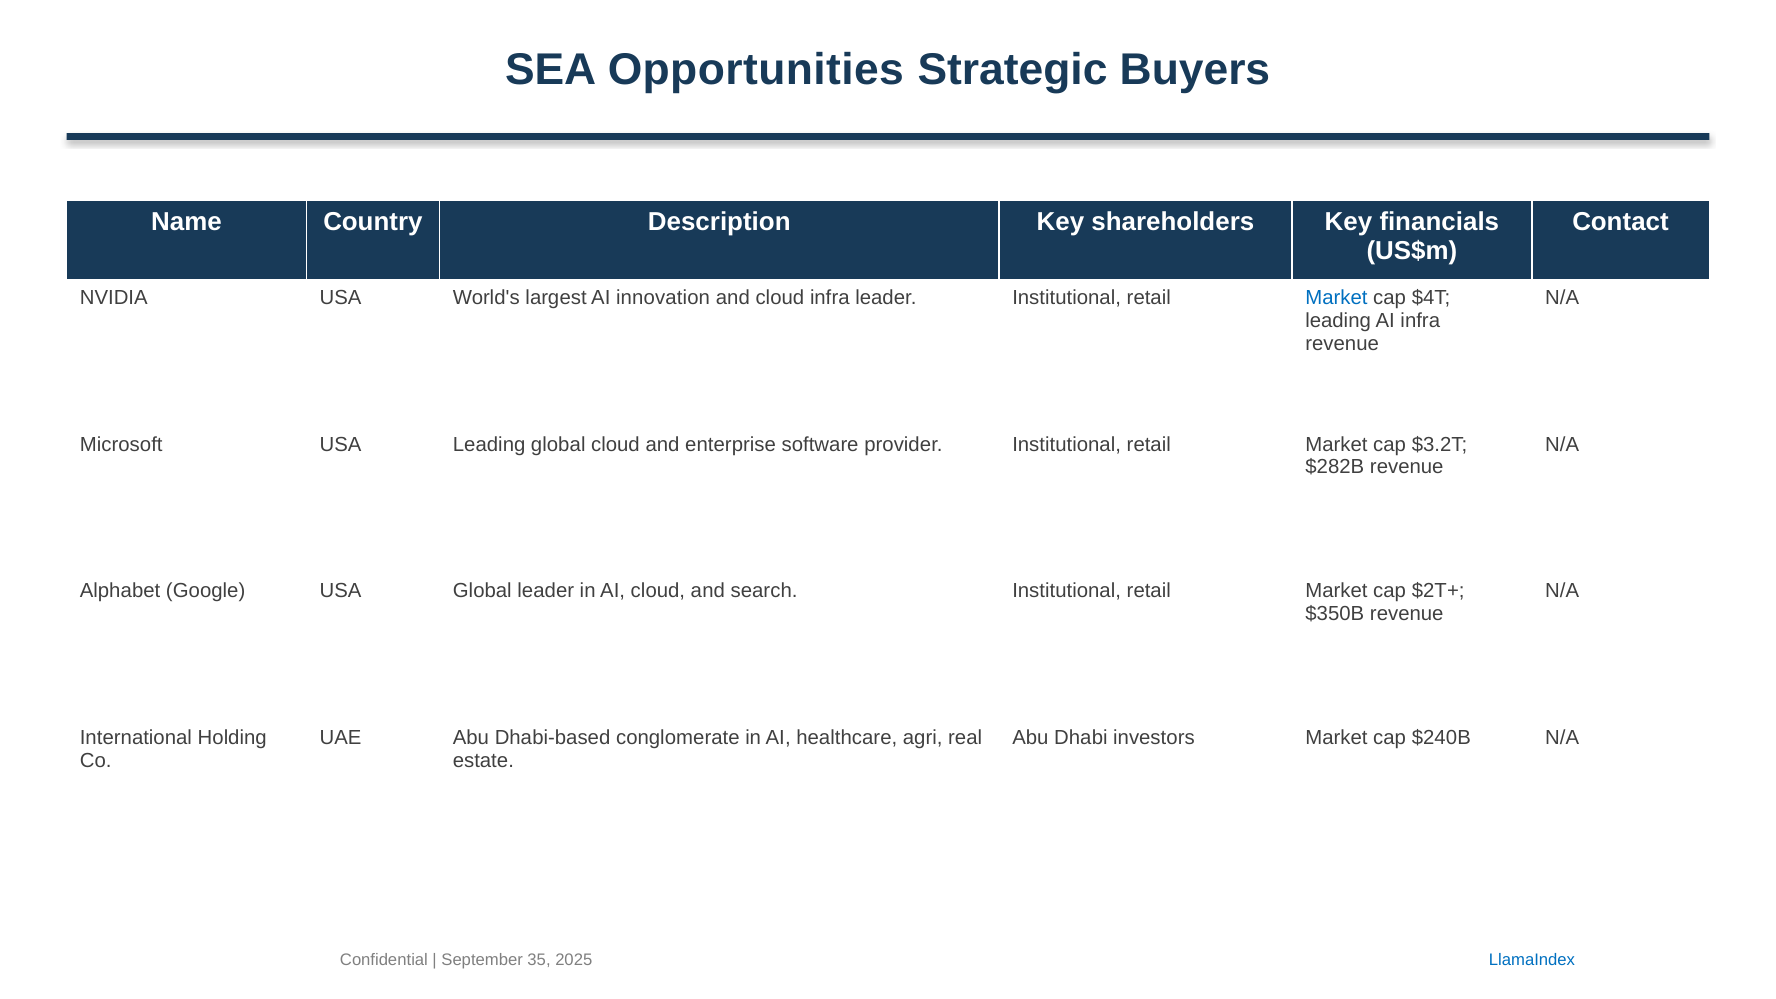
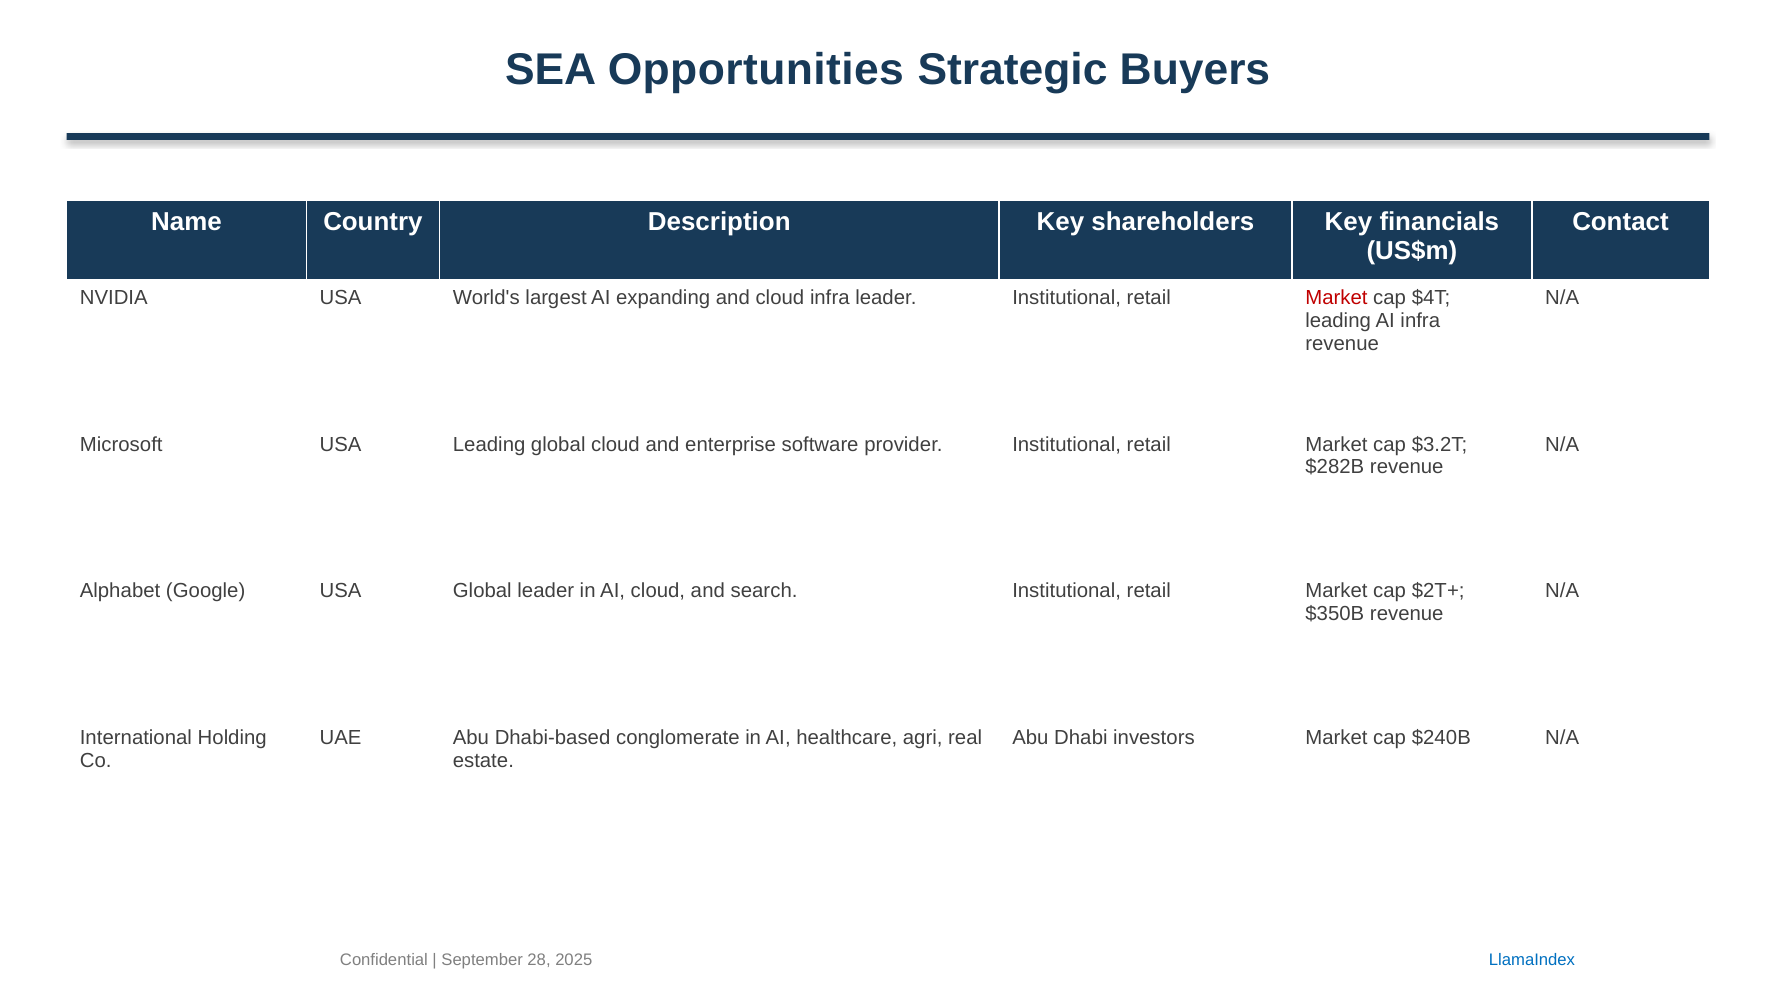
innovation: innovation -> expanding (663, 298)
Market colour: blue -> red (1336, 298)
35: 35 -> 28 (539, 960)
